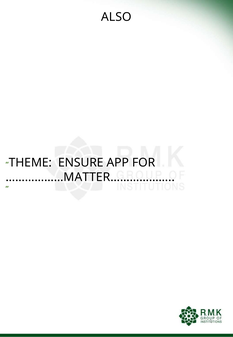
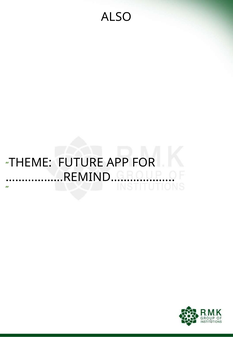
ENSURE: ENSURE -> FUTURE (81, 162)
………………MATTER………………: ………………MATTER……………… -> ………………REMIND……………… (90, 177)
